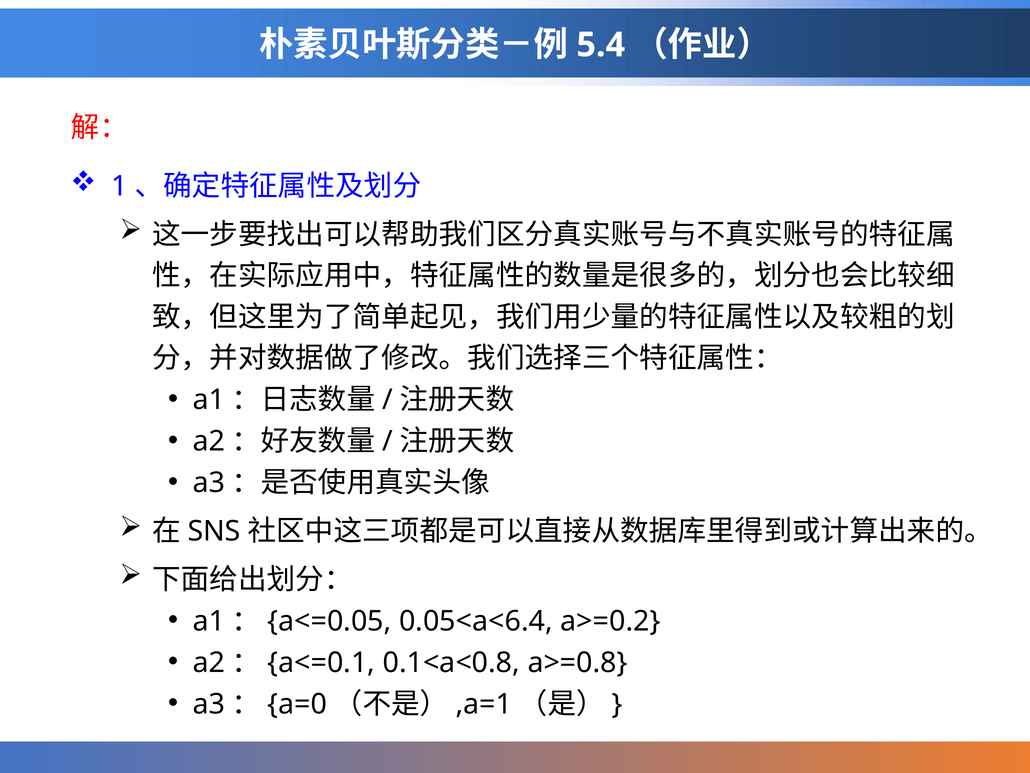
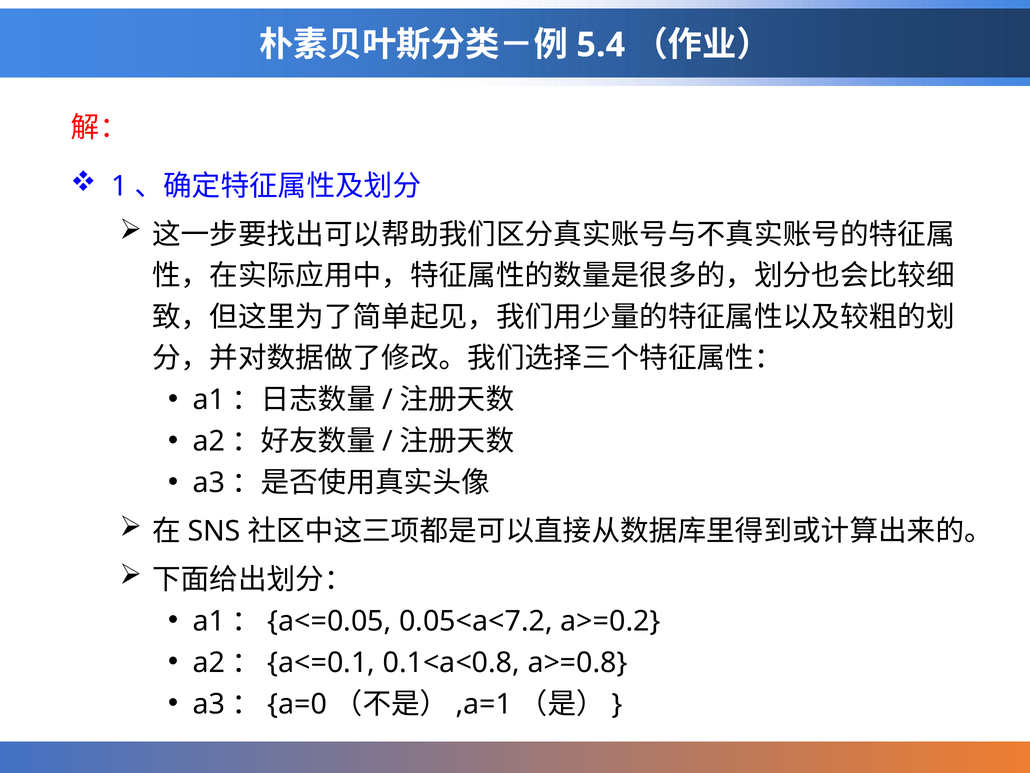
0.05<a<6.4: 0.05<a<6.4 -> 0.05<a<7.2 (476, 621)
